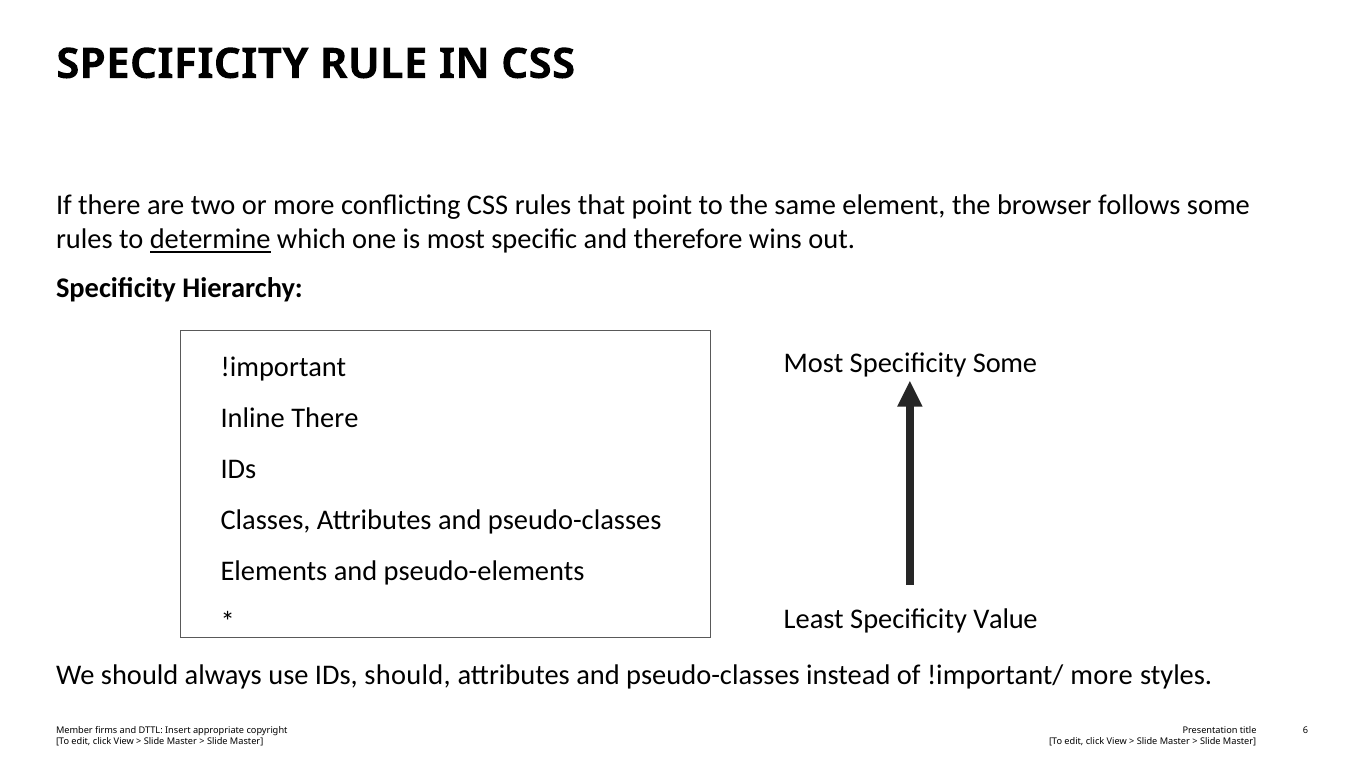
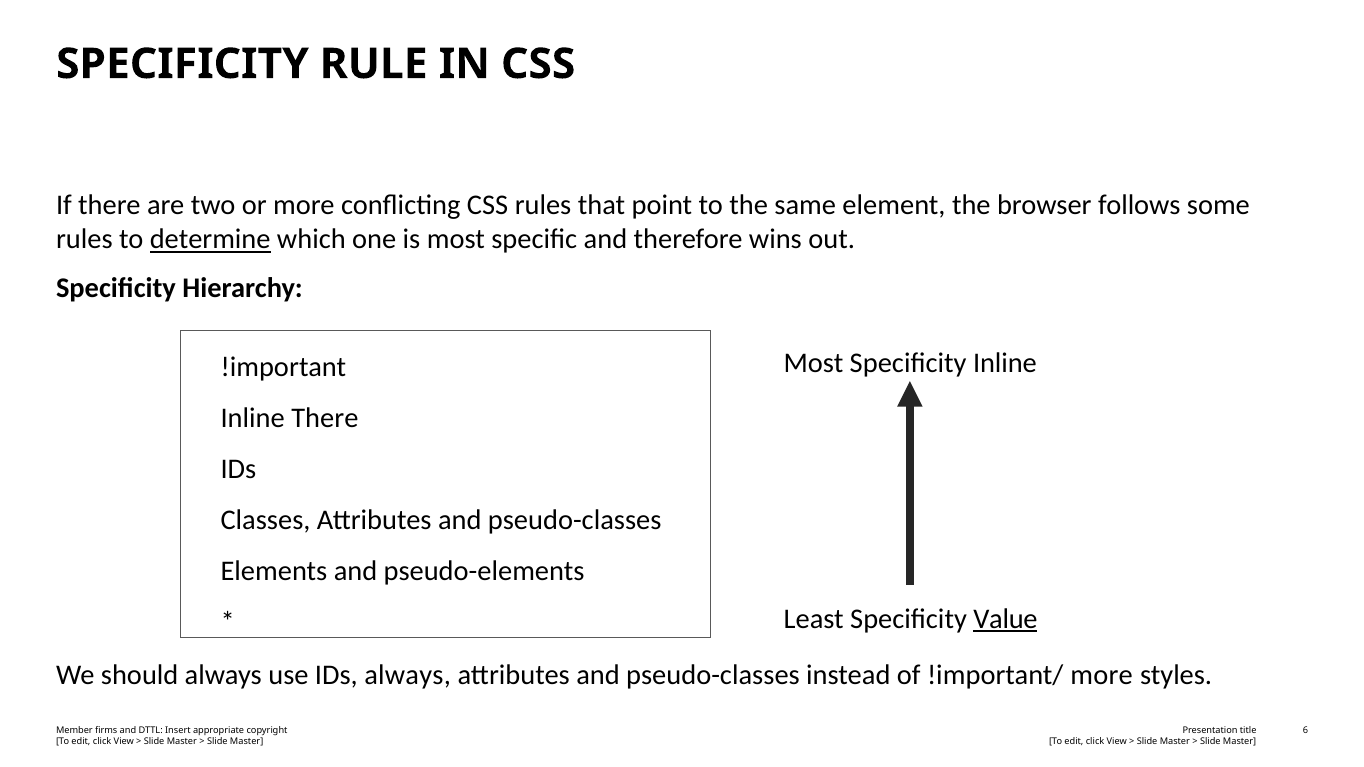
Specificity Some: Some -> Inline (1005, 363)
Value underline: none -> present (1005, 619)
IDs should: should -> always (408, 675)
